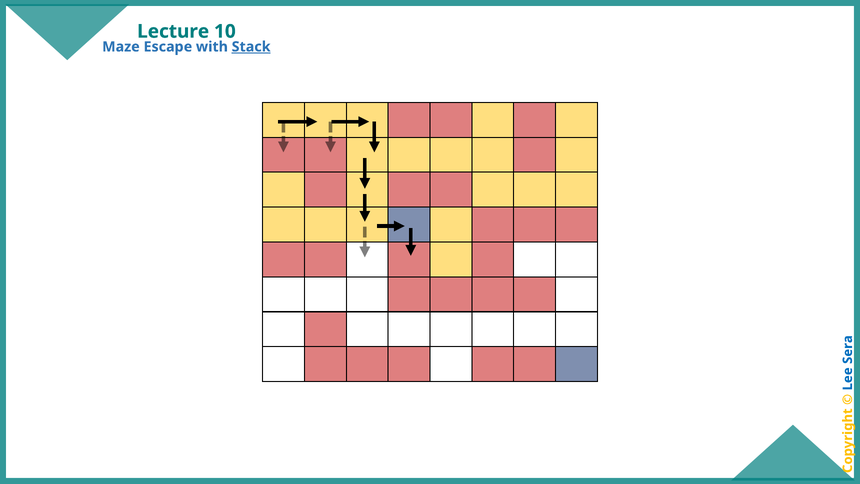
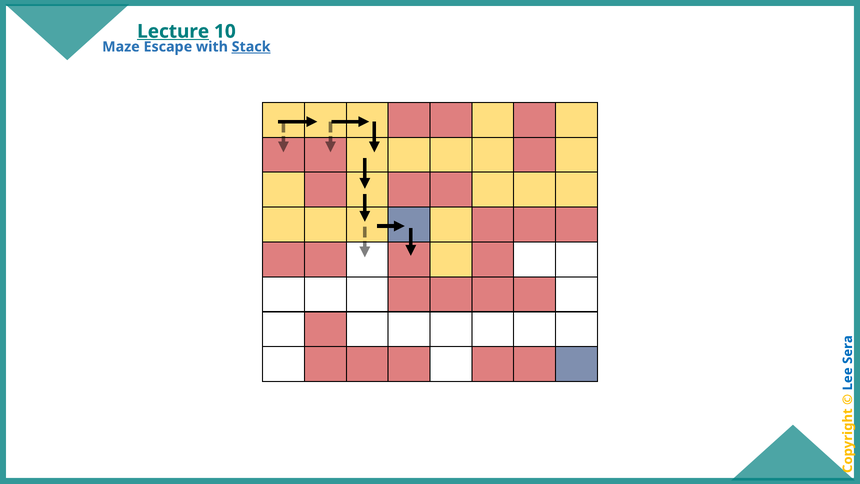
Lecture underline: none -> present (173, 31)
